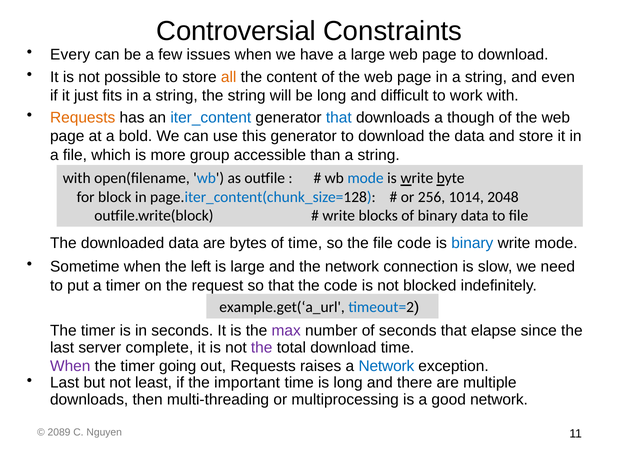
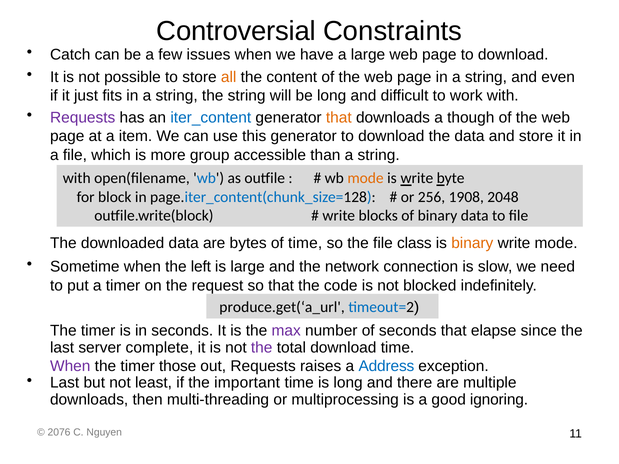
Every: Every -> Catch (70, 55)
Requests colour: orange -> purple (83, 118)
that colour: blue -> orange (339, 118)
bold: bold -> item (136, 136)
mode colour: blue -> orange (366, 178)
1014: 1014 -> 1908 (466, 197)
file code: code -> class (414, 243)
binary colour: blue -> orange (472, 243)
example.get(‘a_url: example.get(‘a_url -> produce.get(‘a_url (282, 307)
going: going -> those (178, 366)
a Network: Network -> Address (386, 366)
good network: network -> ignoring (499, 400)
2089: 2089 -> 2076 (59, 433)
